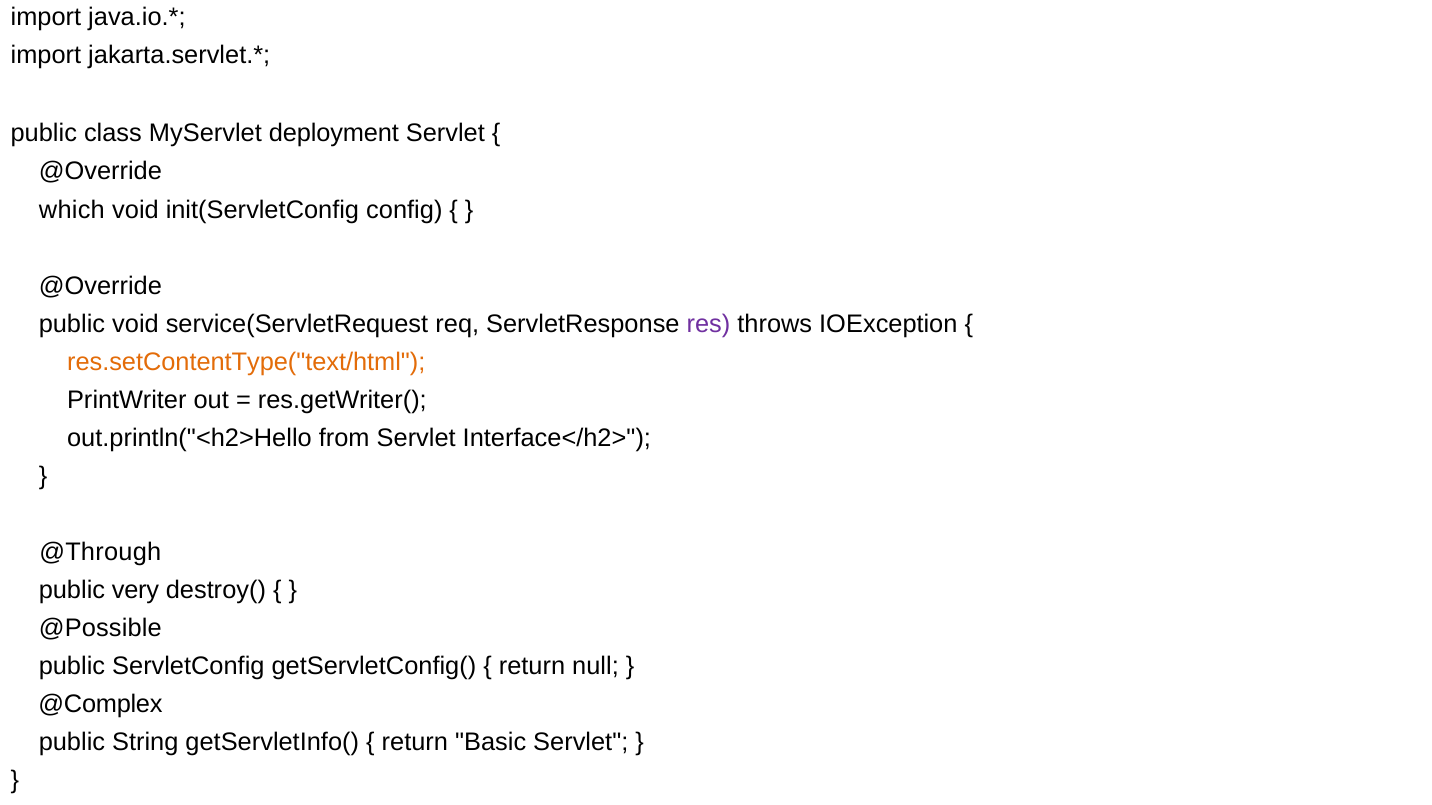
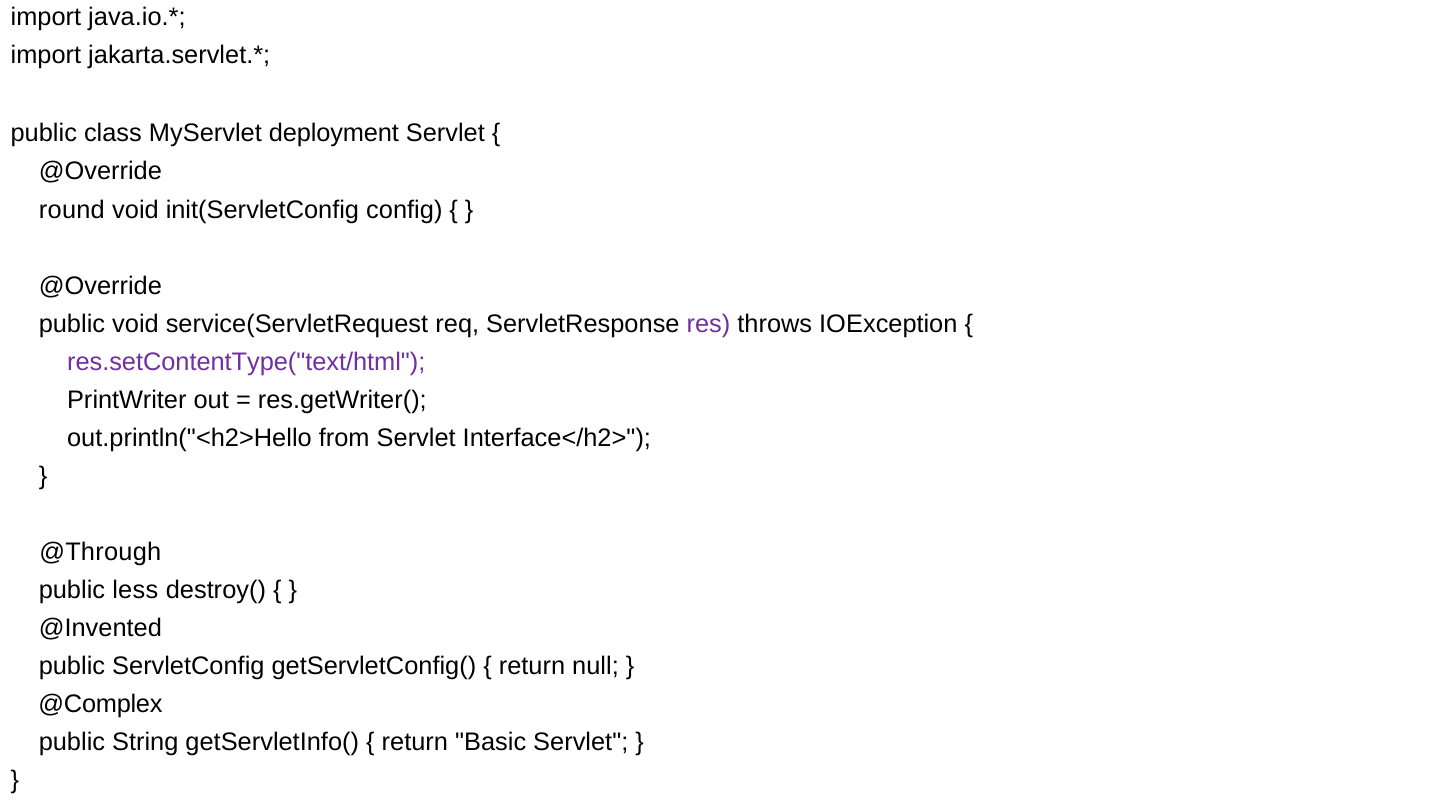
which: which -> round (72, 210)
res.setContentType("text/html colour: orange -> purple (246, 362)
very: very -> less (135, 590)
@Possible: @Possible -> @Invented (100, 628)
